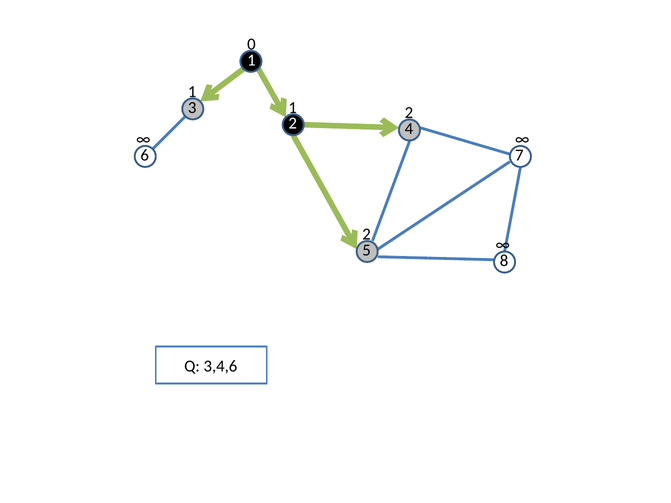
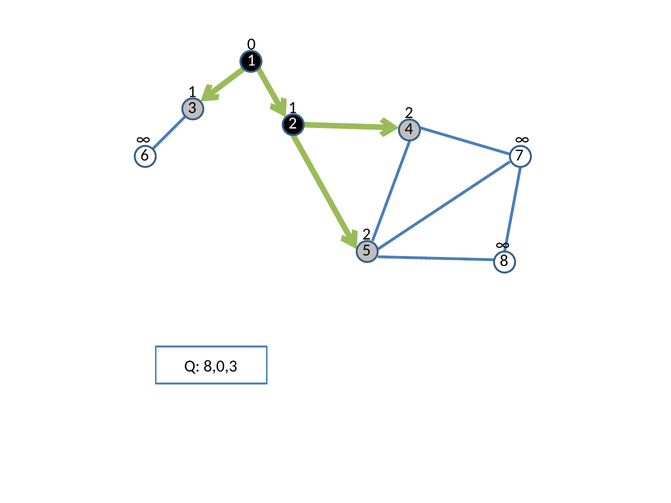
3,4,6: 3,4,6 -> 8,0,3 (220, 367)
